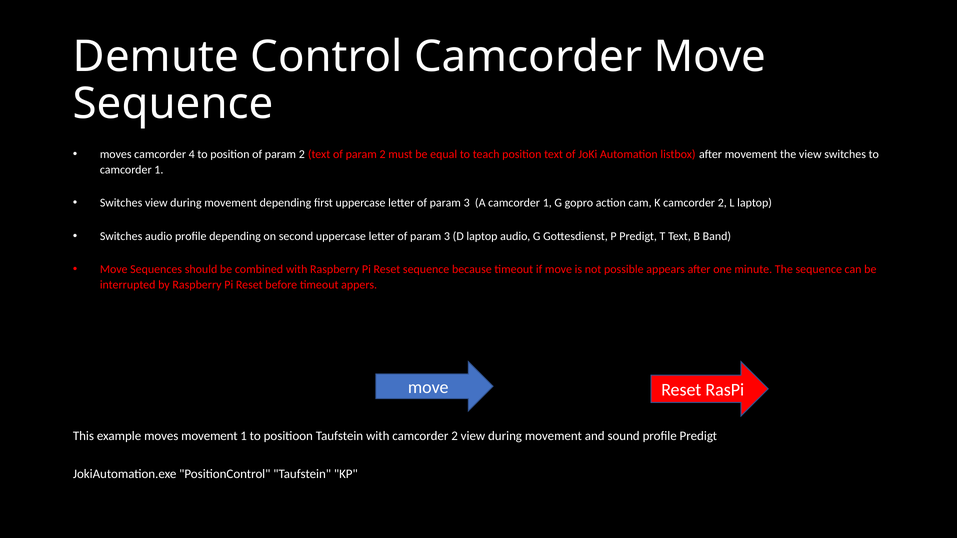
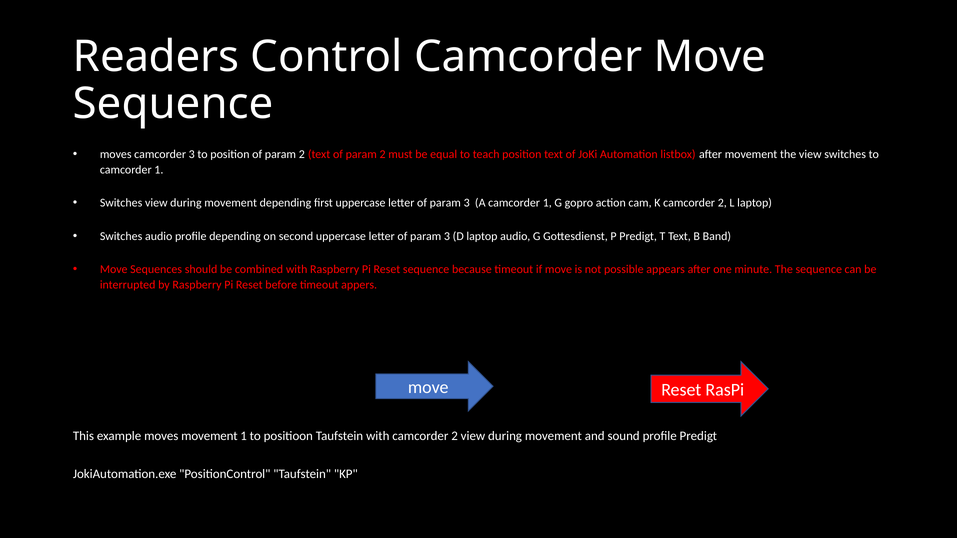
Demute: Demute -> Readers (156, 57)
camcorder 4: 4 -> 3 (192, 154)
